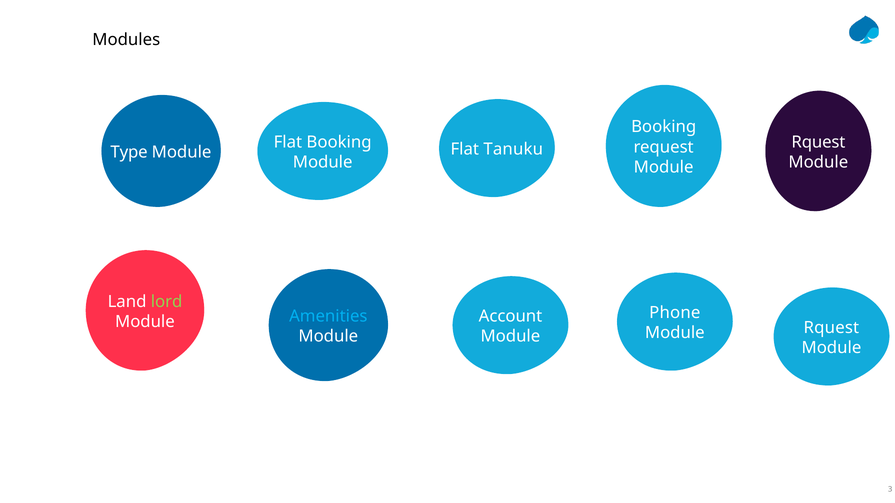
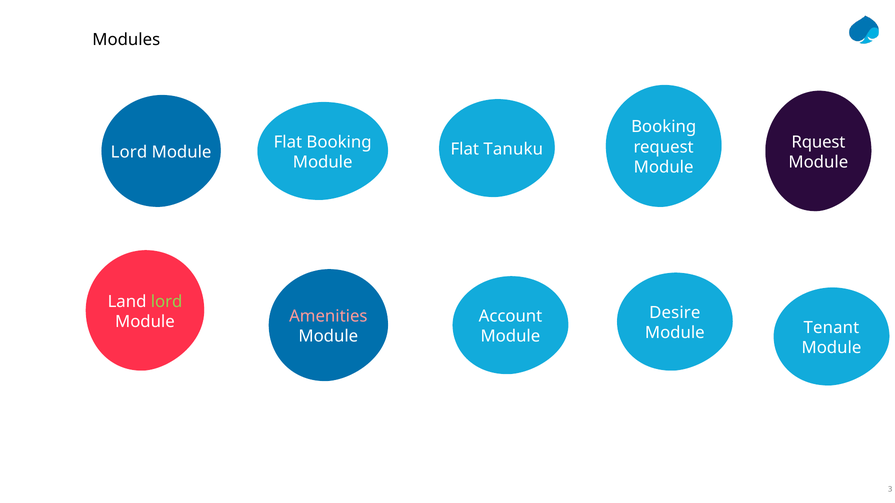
Type: Type -> Lord (129, 152)
Phone: Phone -> Desire (675, 313)
Amenities colour: light blue -> pink (328, 316)
Module Rquest: Rquest -> Tenant (831, 328)
